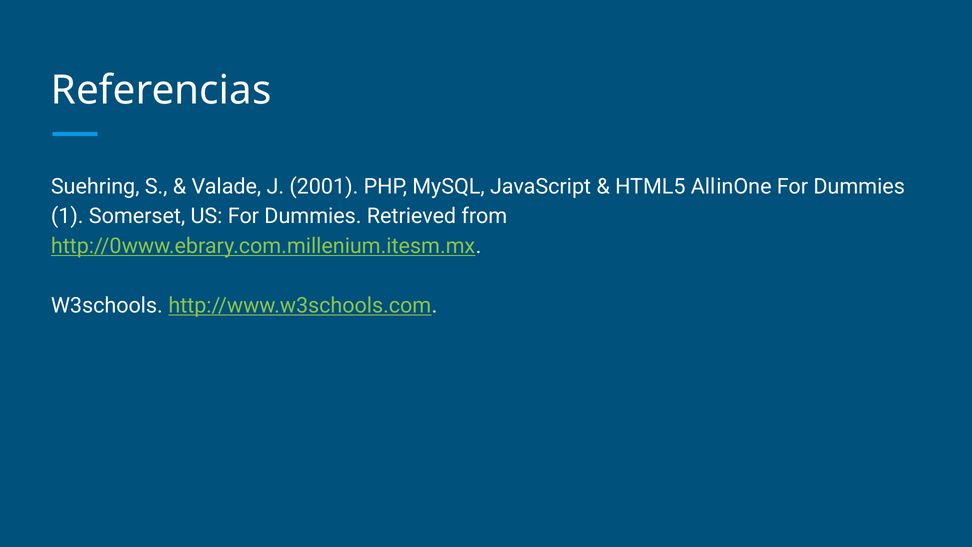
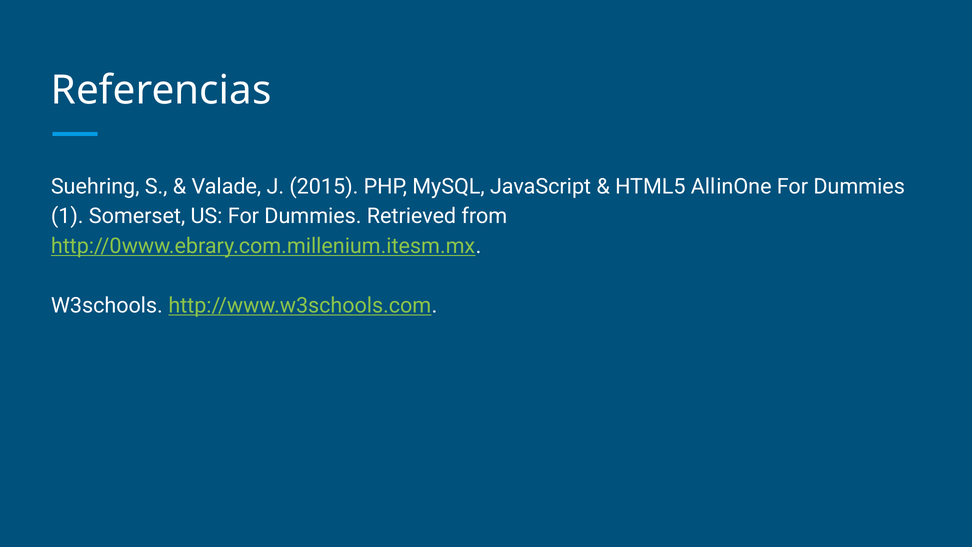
2001: 2001 -> 2015 (324, 186)
